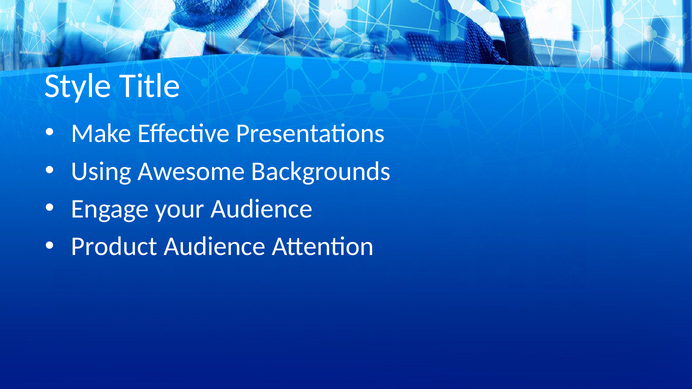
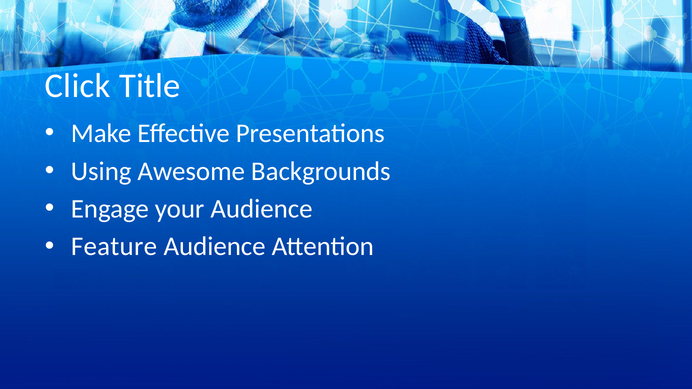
Style: Style -> Click (78, 86)
Product: Product -> Feature (114, 247)
